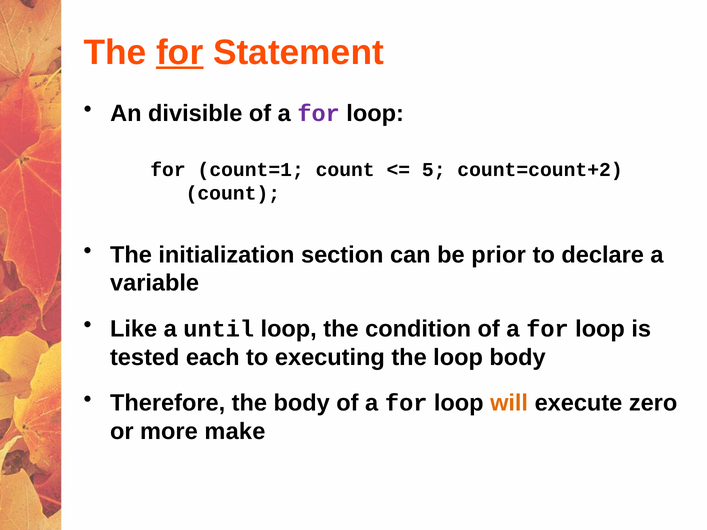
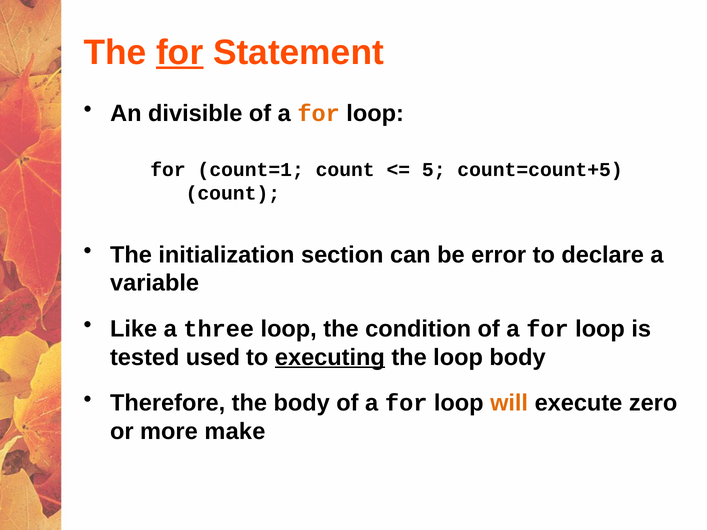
for colour: purple -> orange (319, 114)
count=count+2: count=count+2 -> count=count+5 (540, 170)
prior: prior -> error (499, 255)
until: until -> three (219, 329)
each: each -> used (213, 357)
executing underline: none -> present (330, 357)
